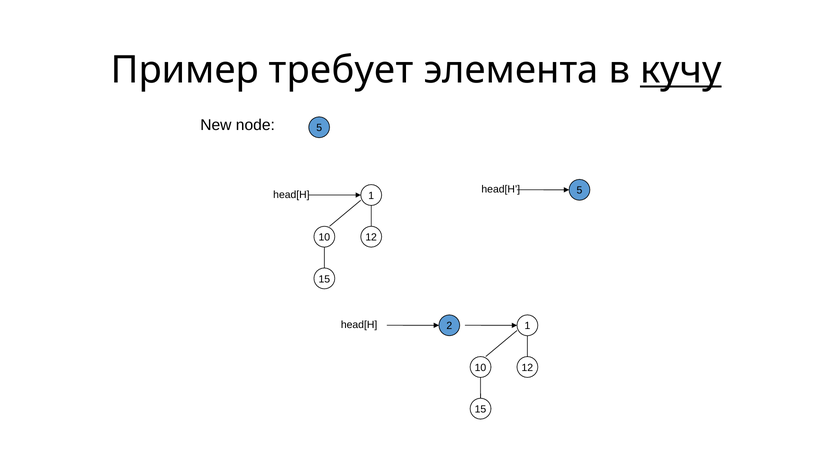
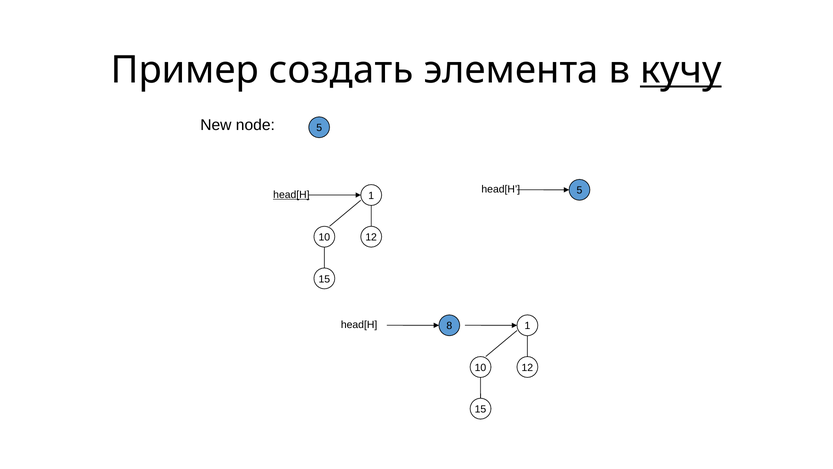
требует: требует -> создать (341, 70)
head[H underline: none -> present (291, 194)
2: 2 -> 8 (449, 326)
